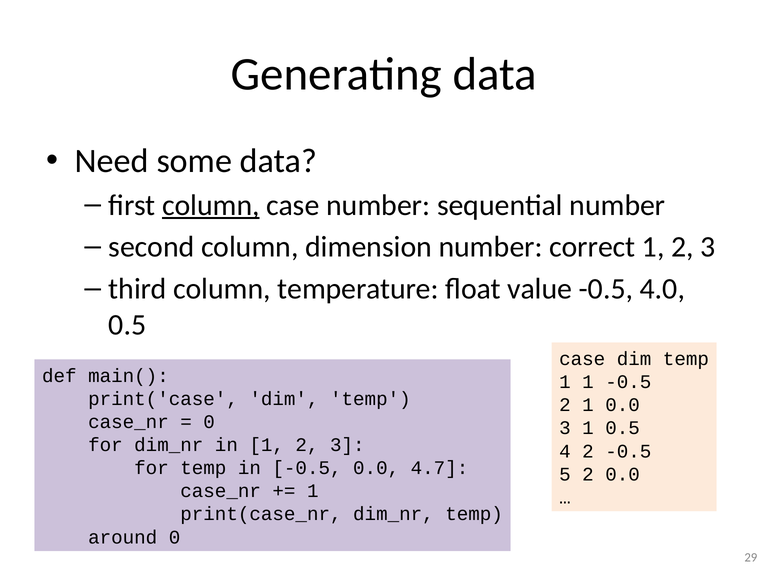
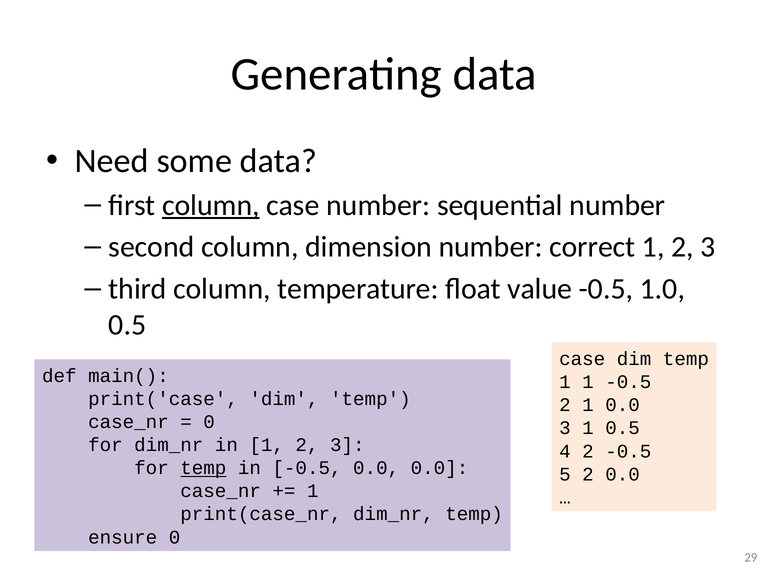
4.0: 4.0 -> 1.0 (662, 289)
temp underline: none -> present (203, 468)
0.0 4.7: 4.7 -> 0.0 (439, 468)
around: around -> ensure (123, 537)
